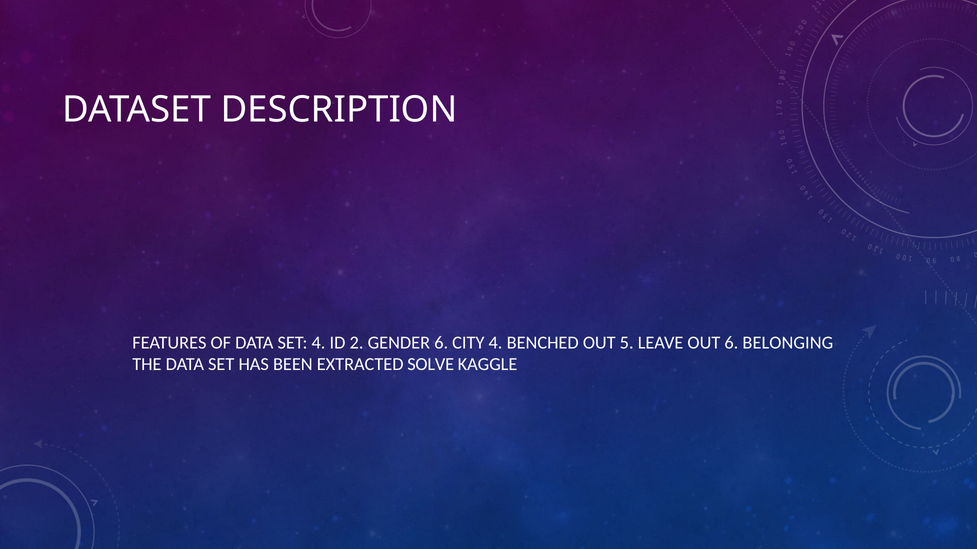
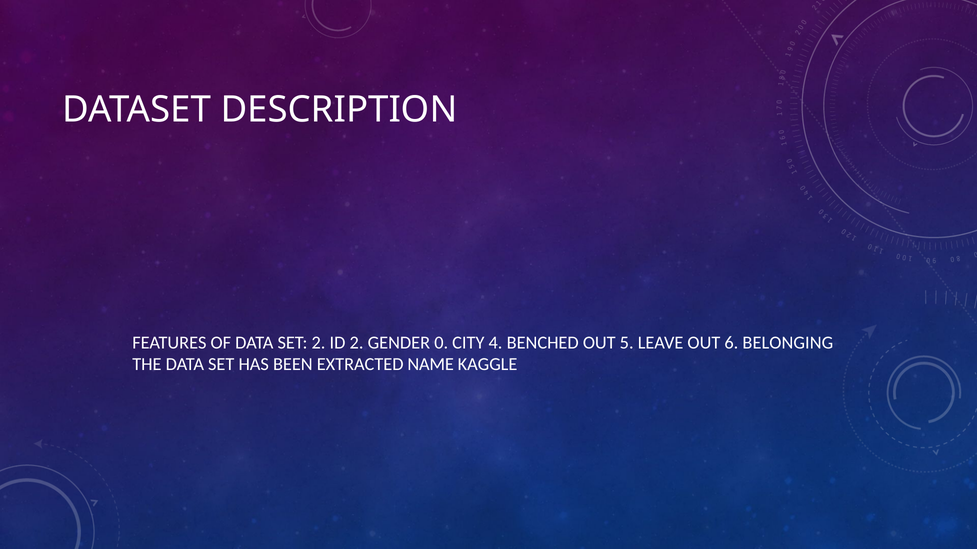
SET 4: 4 -> 2 (319, 343)
GENDER 6: 6 -> 0 (441, 343)
SOLVE: SOLVE -> NAME (431, 365)
